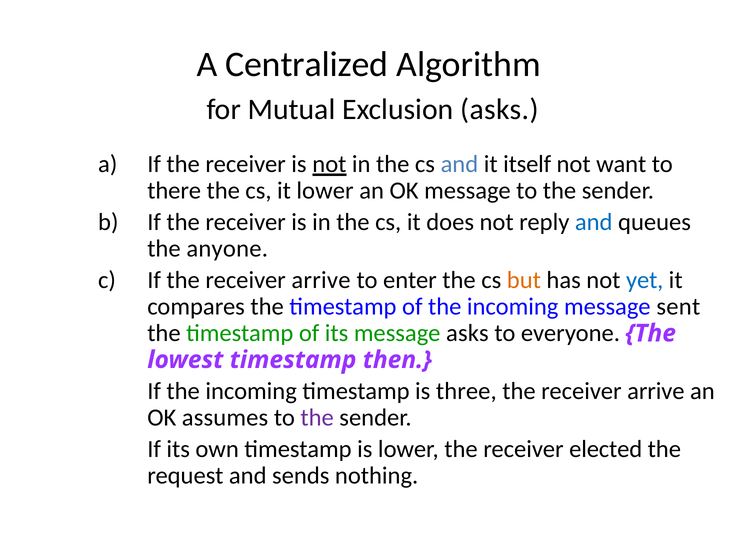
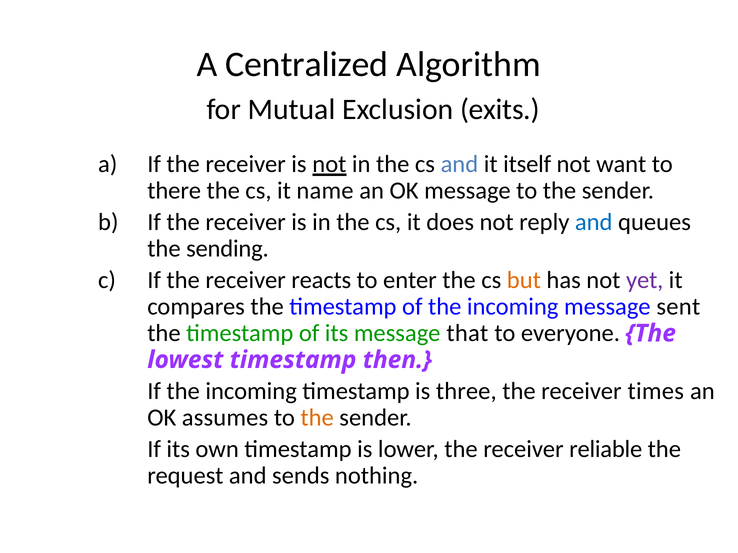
Exclusion asks: asks -> exits (500, 110)
it lower: lower -> name (325, 191)
anyone: anyone -> sending (227, 249)
If the receiver arrive: arrive -> reacts (321, 280)
yet colour: blue -> purple (645, 280)
message asks: asks -> that (467, 334)
arrive: arrive -> times (656, 392)
the colour: purple -> orange (317, 418)
elected: elected -> reliable (606, 450)
